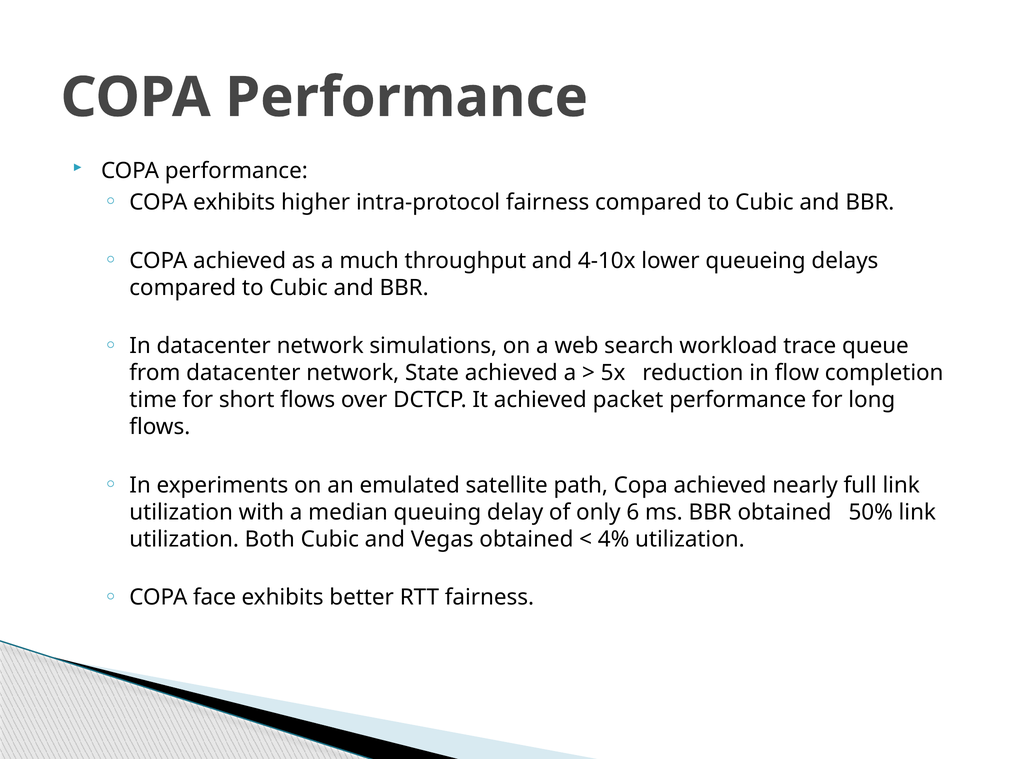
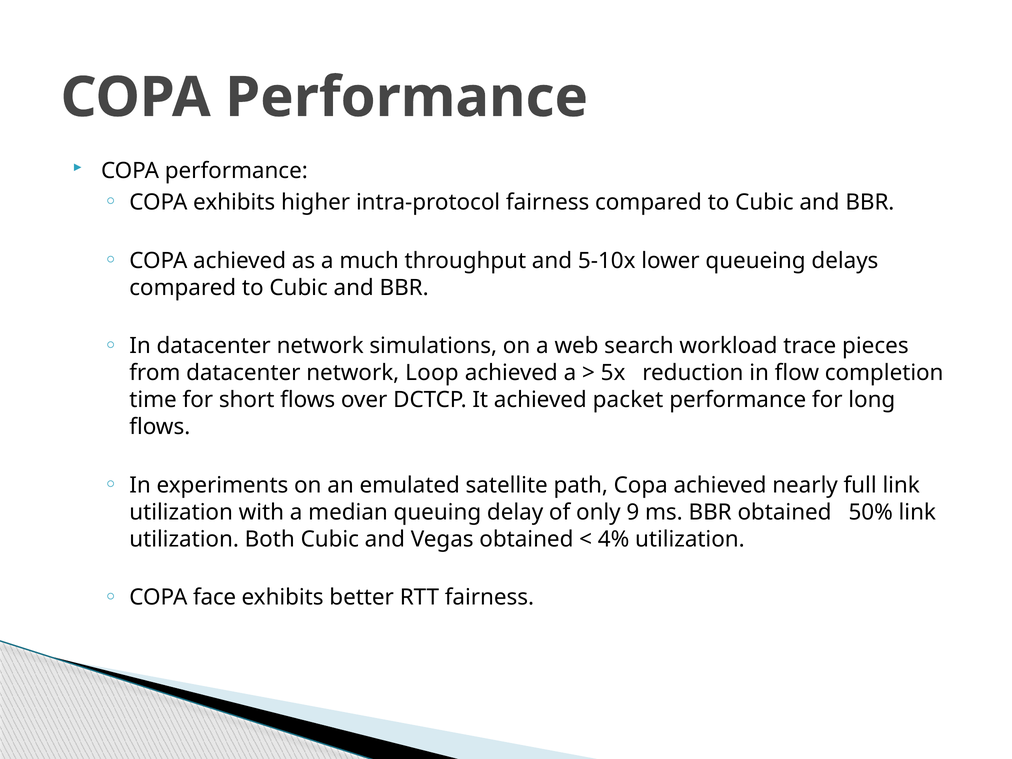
4-10x: 4-10x -> 5-10x (607, 261)
queue: queue -> pieces (875, 346)
State: State -> Loop (432, 373)
6: 6 -> 9 (633, 512)
